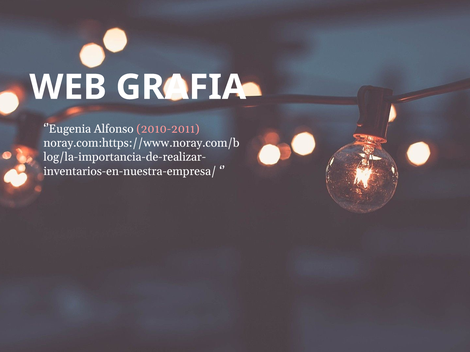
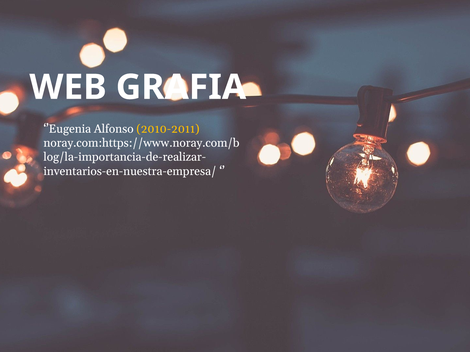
2010-2011 colour: pink -> yellow (168, 129)
